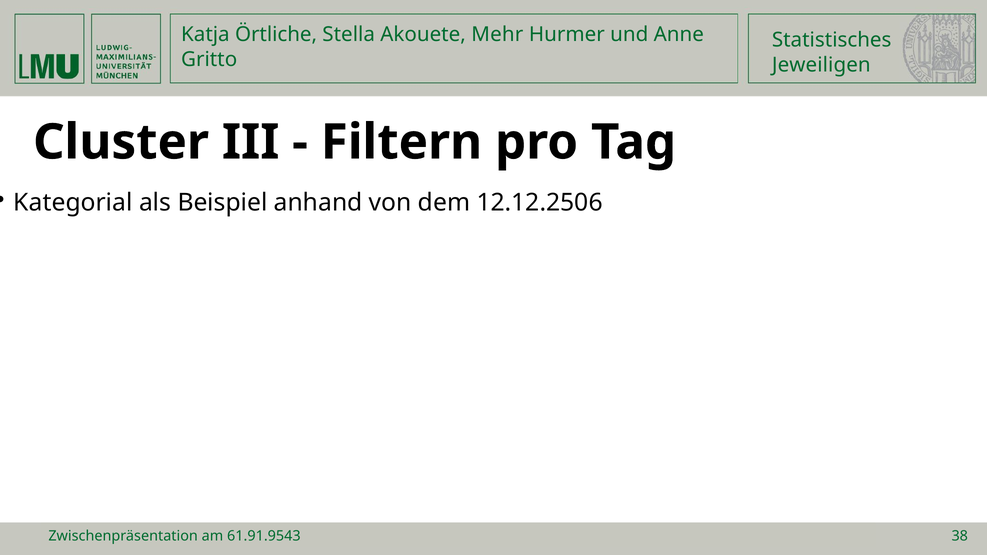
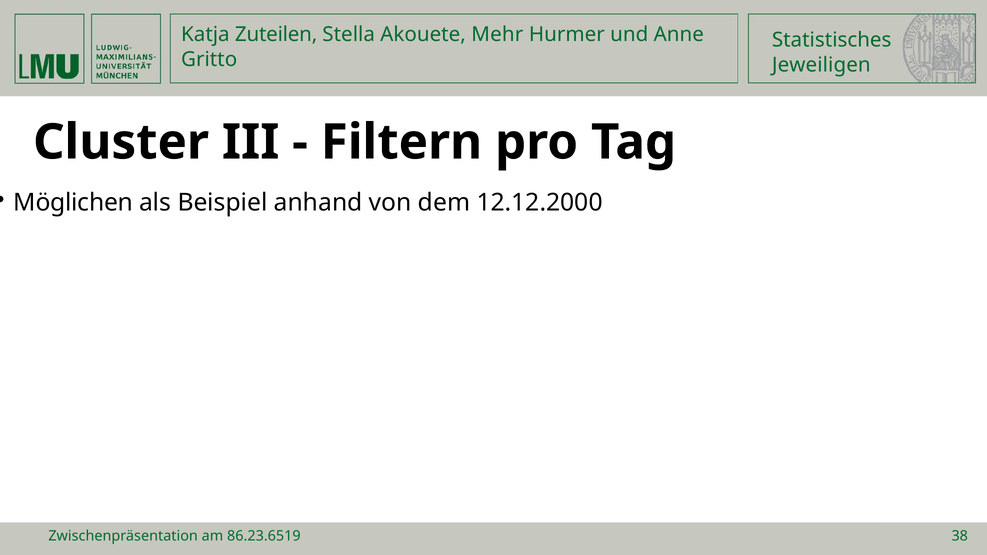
Örtliche: Örtliche -> Zuteilen (276, 35)
Kategorial: Kategorial -> Möglichen (73, 203)
12.12.2506: 12.12.2506 -> 12.12.2000 (540, 203)
61.91.9543: 61.91.9543 -> 86.23.6519 (264, 536)
